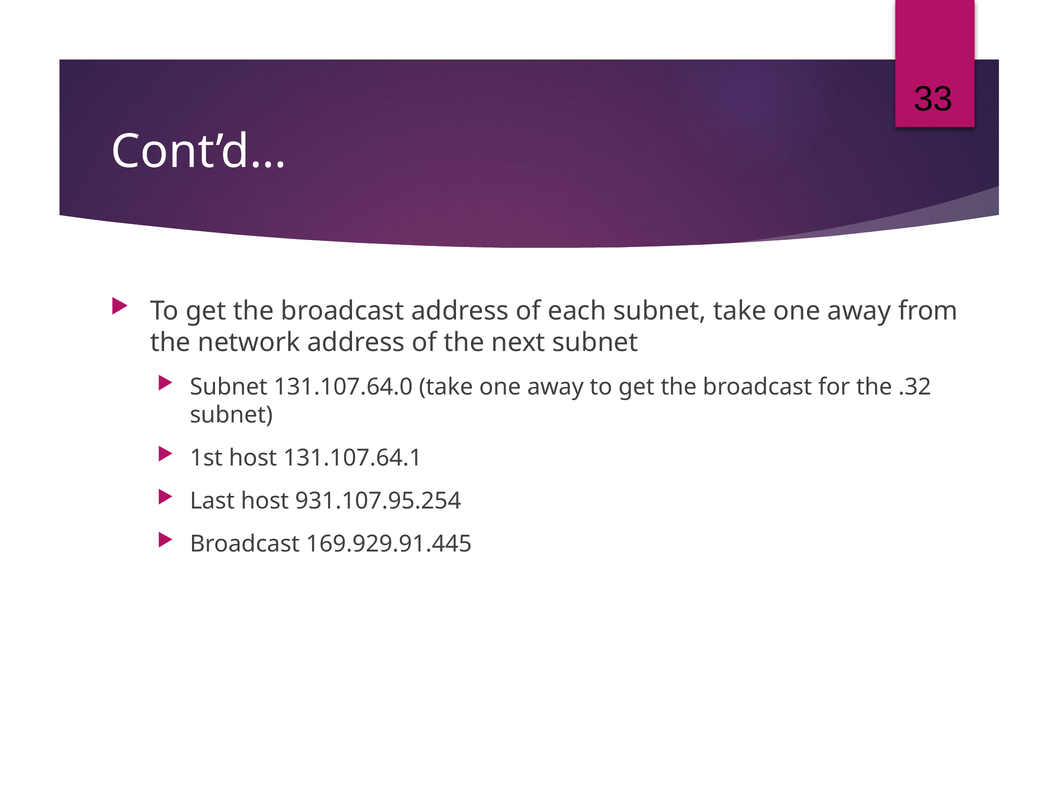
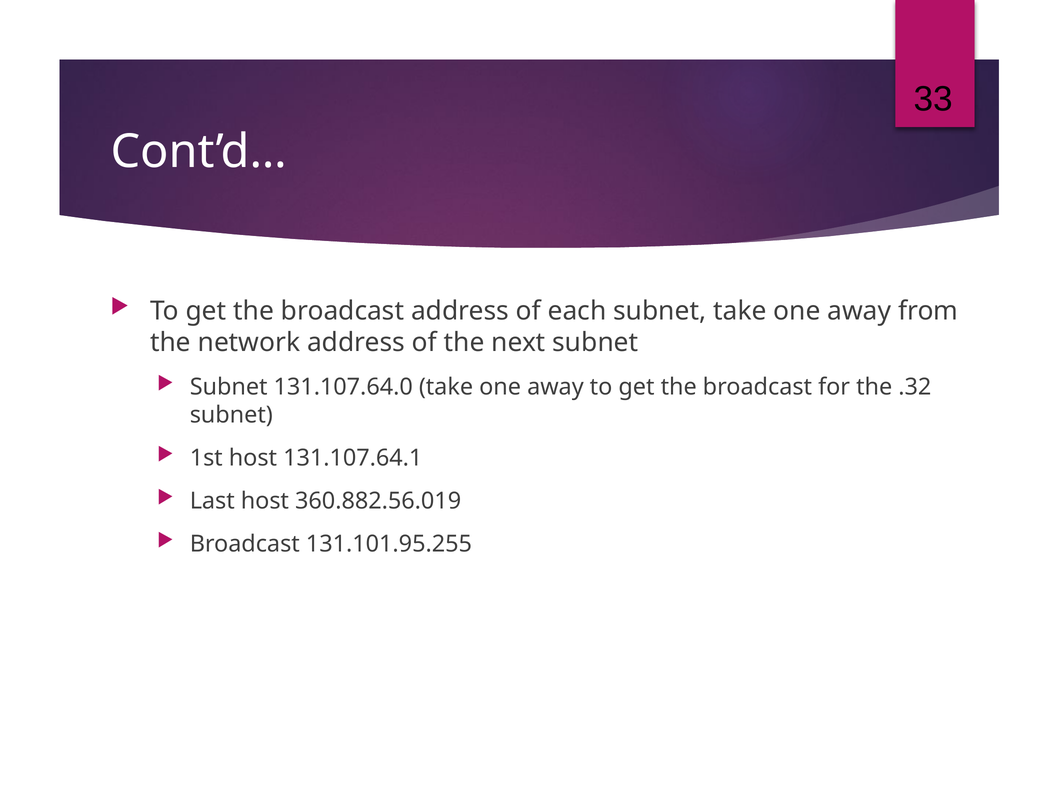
931.107.95.254: 931.107.95.254 -> 360.882.56.019 (378, 501)
169.929.91.445: 169.929.91.445 -> 131.101.95.255 (389, 544)
